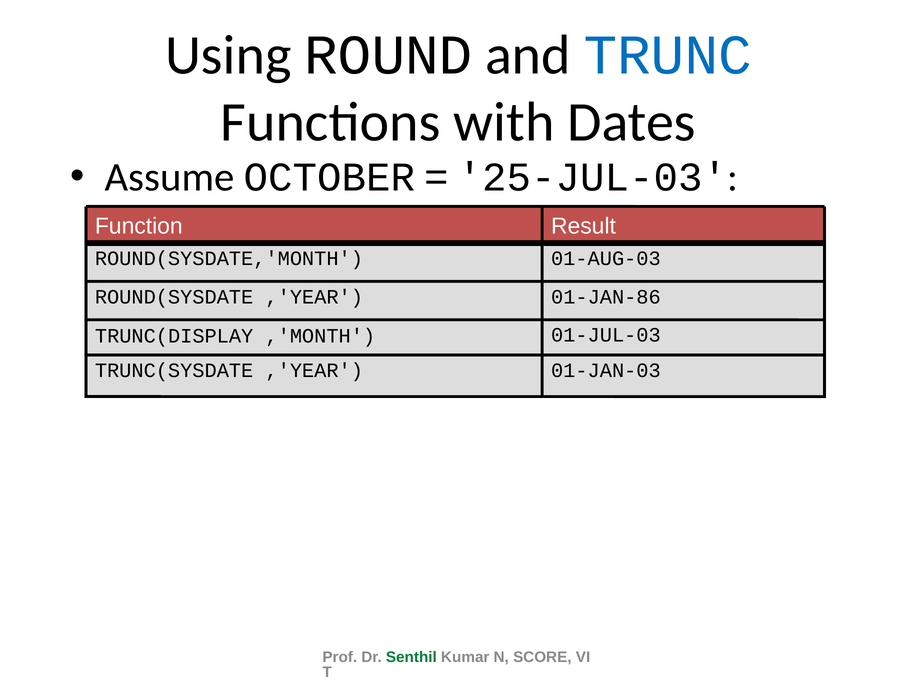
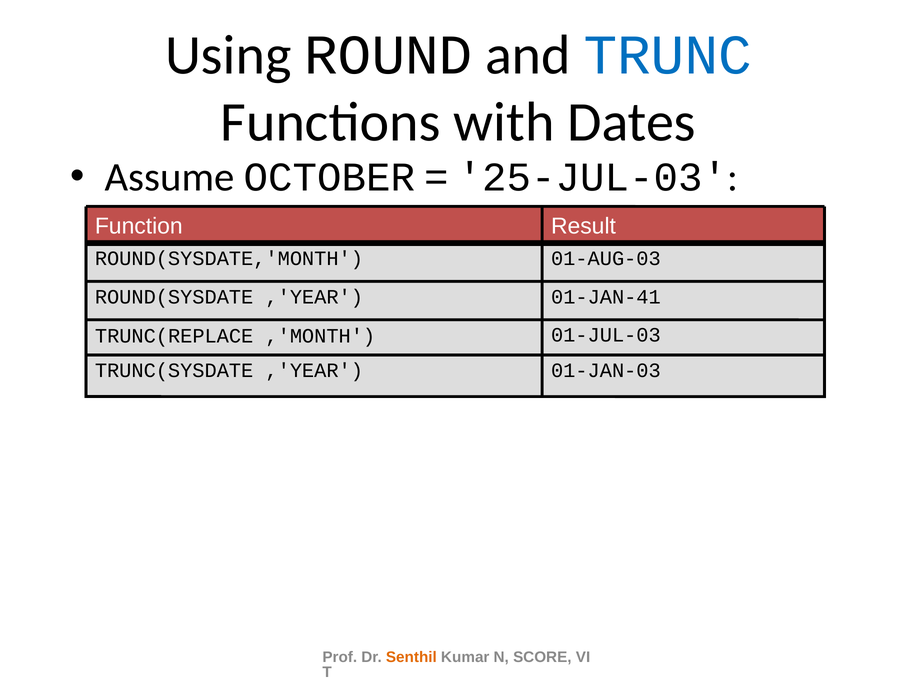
01-JAN-86: 01-JAN-86 -> 01-JAN-41 (606, 297)
TRUNC(DISPLAY: TRUNC(DISPLAY -> TRUNC(REPLACE (174, 336)
Senthil colour: green -> orange (411, 657)
